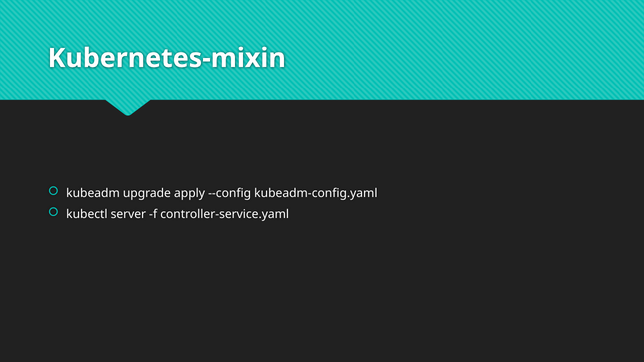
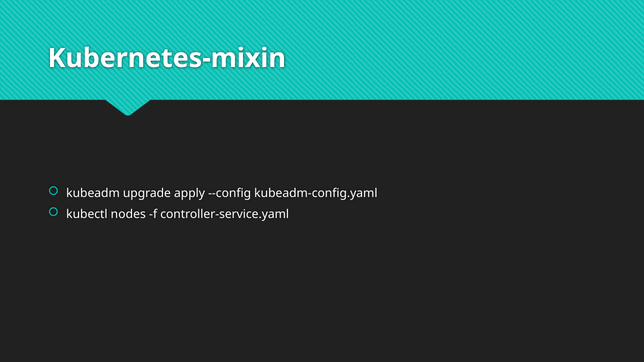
server: server -> nodes (128, 214)
